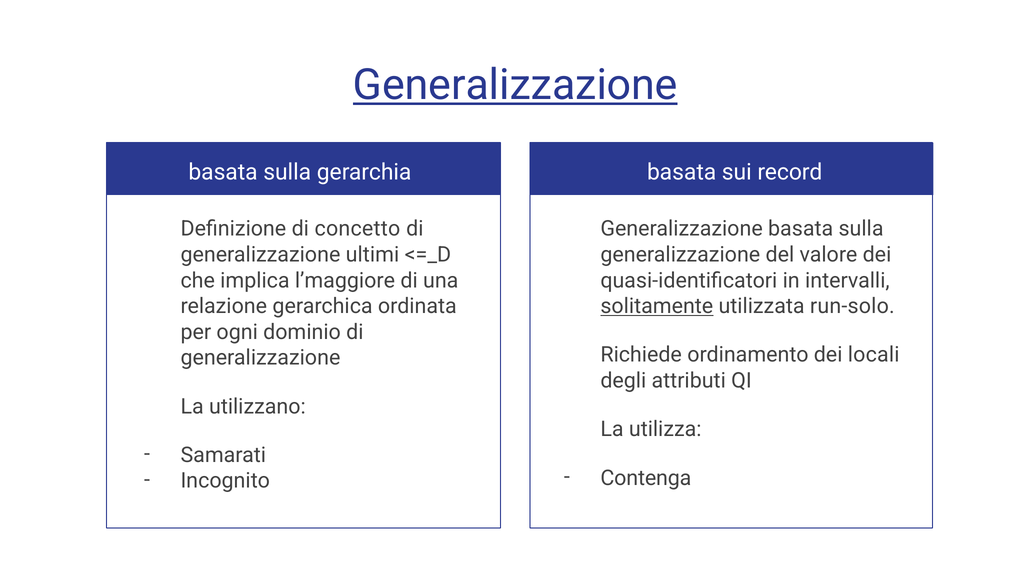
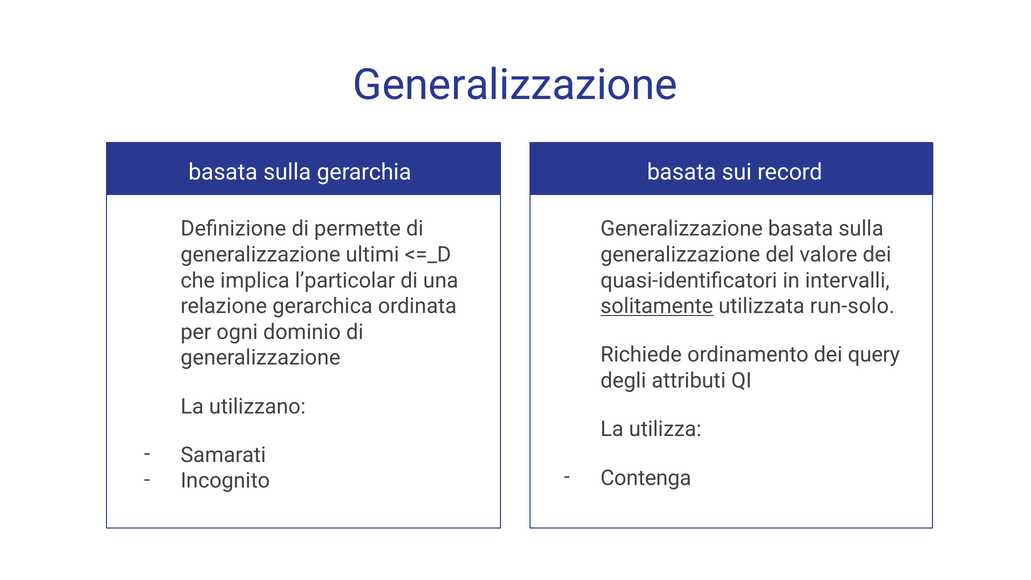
Generalizzazione underline: present -> none (515, 85)
concetto: concetto -> permette (358, 229)
l’maggiore: l’maggiore -> l’particolar (345, 280)
locali: locali -> query (874, 355)
